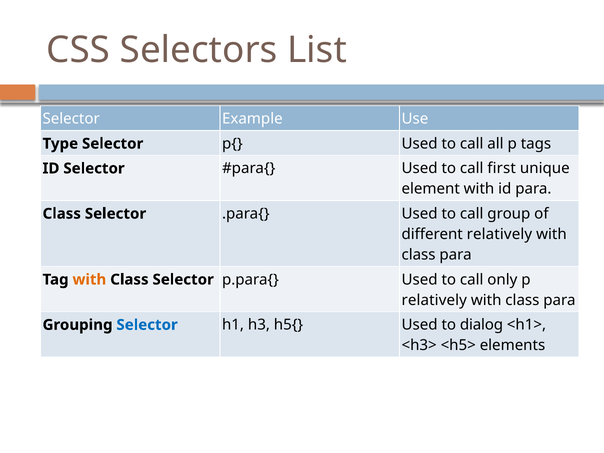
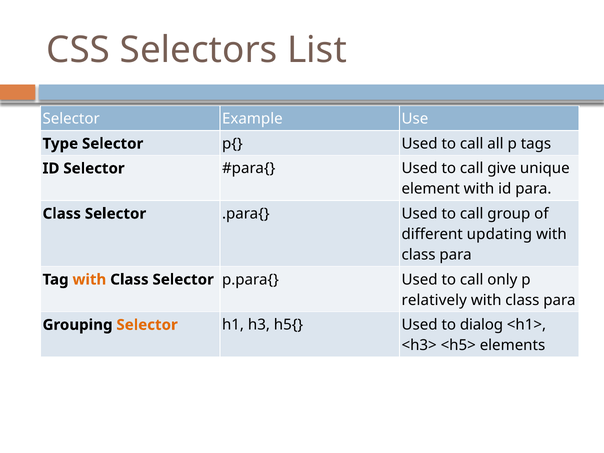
first: first -> give (502, 168)
different relatively: relatively -> updating (499, 234)
Selector colour: blue -> orange (147, 325)
